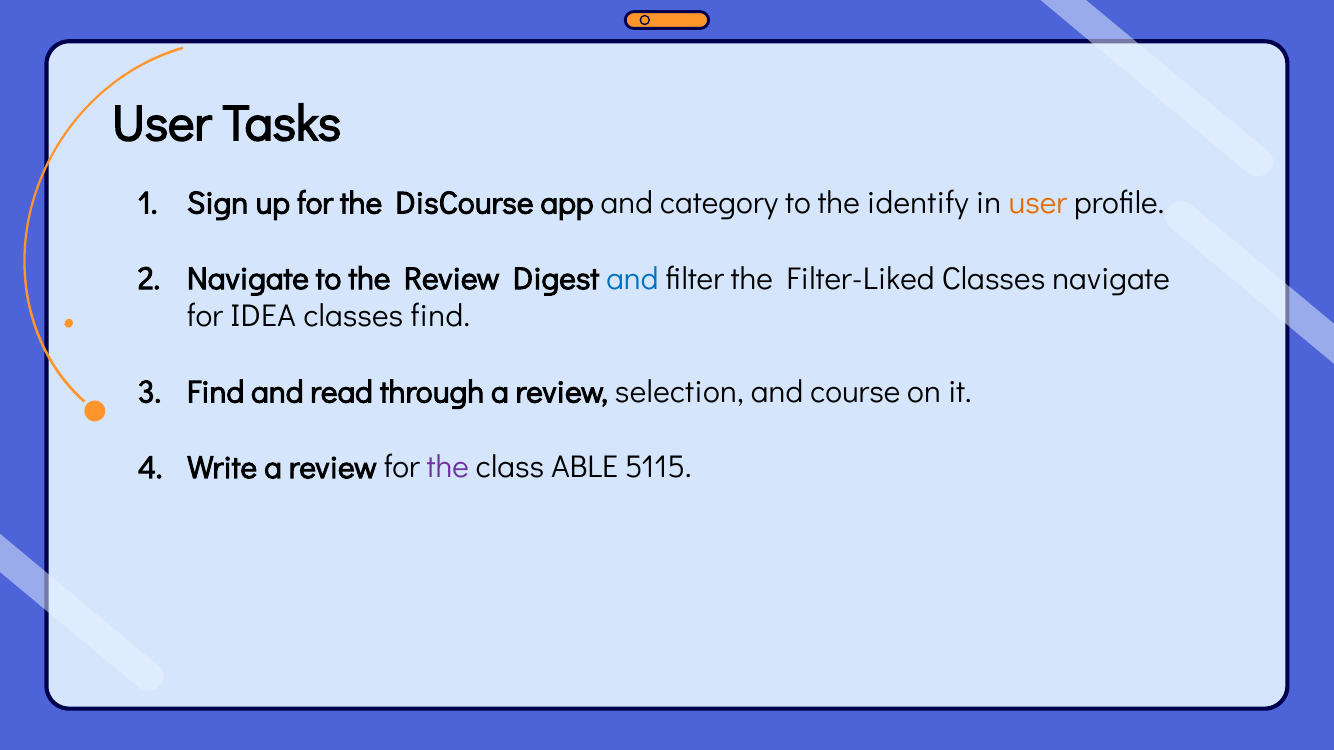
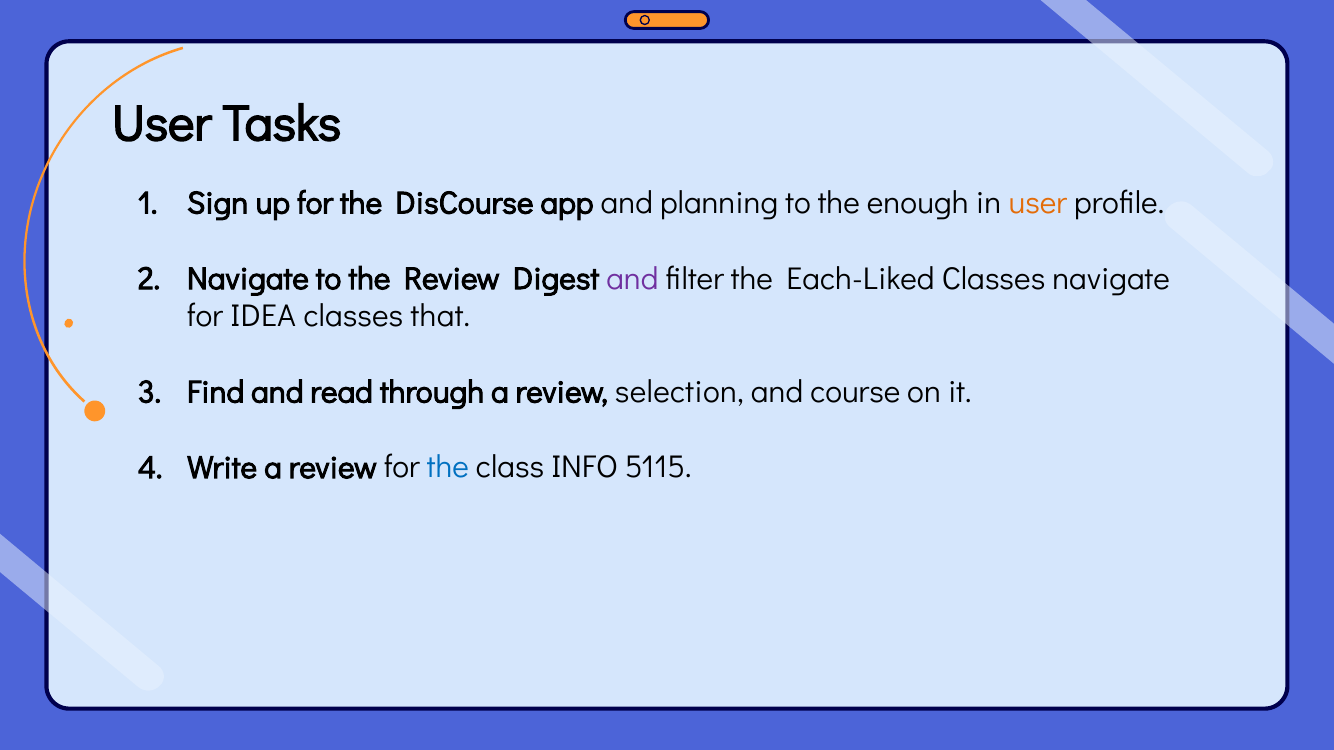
category: category -> planning (719, 203)
identify: identify -> enough (918, 203)
and colour: blue -> purple (632, 279)
Filter-Liked: Filter-Liked -> Each-Liked (861, 279)
classes find: find -> that (440, 317)
the colour: purple -> blue (448, 468)
ABLE: ABLE -> INFO (585, 468)
